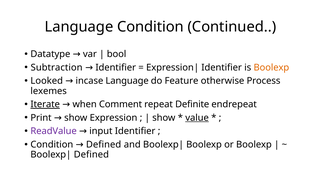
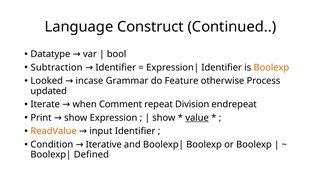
Language Condition: Condition -> Construct (150, 27)
incase Language: Language -> Grammar (127, 81)
lexemes: lexemes -> updated (49, 91)
Iterate underline: present -> none (45, 105)
Definite: Definite -> Division (192, 105)
ReadValue colour: purple -> orange (54, 132)
Condition Defined: Defined -> Iterative (104, 145)
